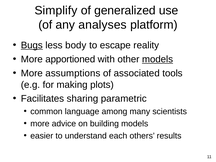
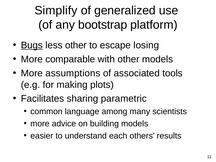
analyses: analyses -> bootstrap (103, 25)
less body: body -> other (76, 45)
reality: reality -> losing (146, 45)
apportioned: apportioned -> comparable (70, 59)
models underline: present -> none (158, 59)
